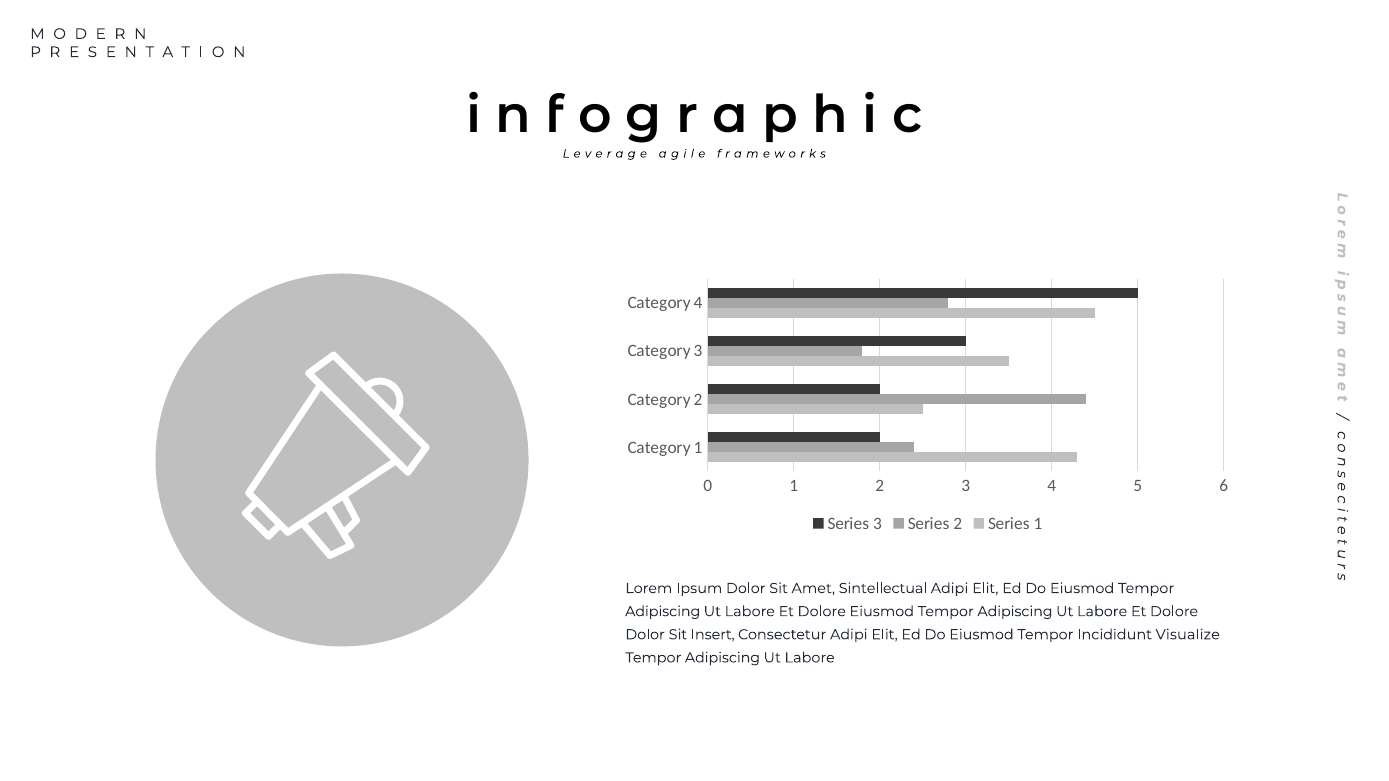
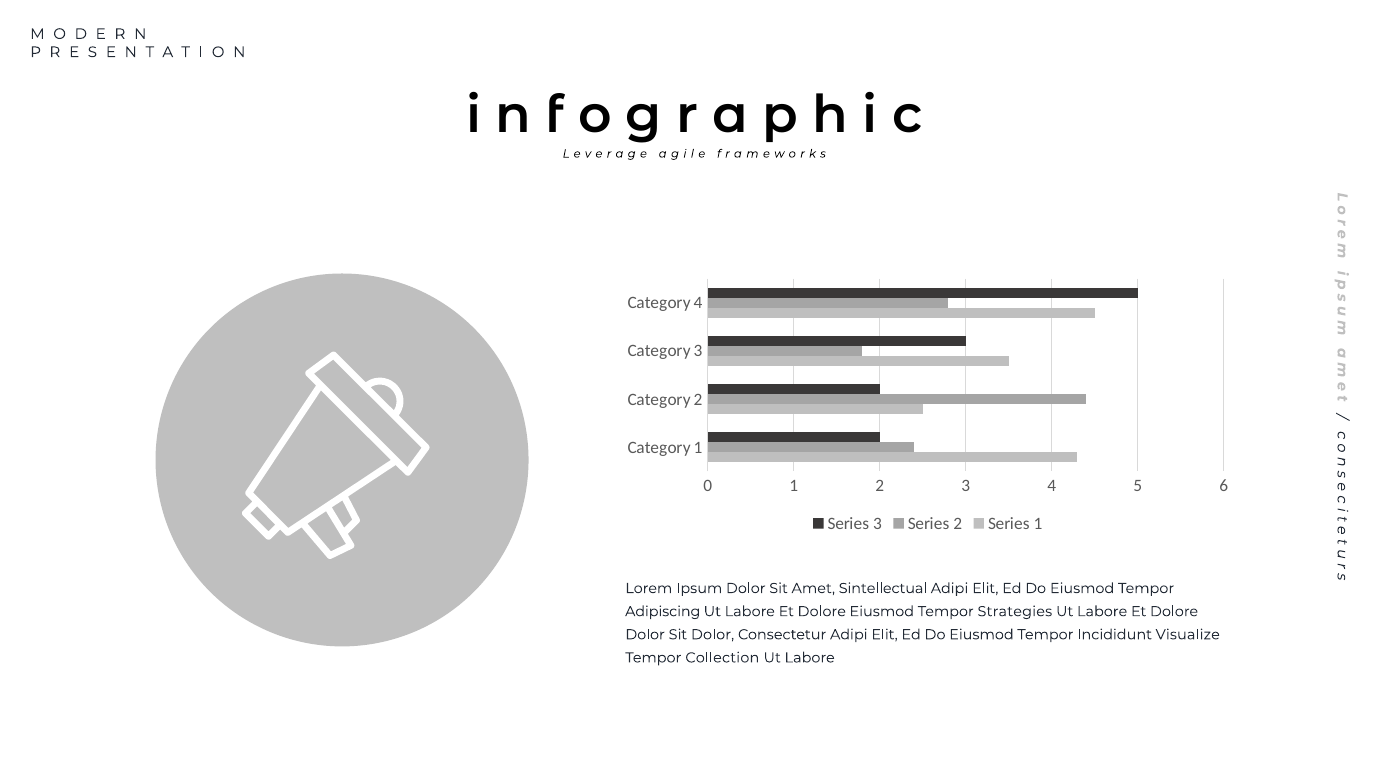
Dolore Eiusmod Tempor Adipiscing: Adipiscing -> Strategies (1015, 612)
Sit Insert: Insert -> Dolor (713, 635)
Adipiscing: Adipiscing -> Collection (722, 658)
